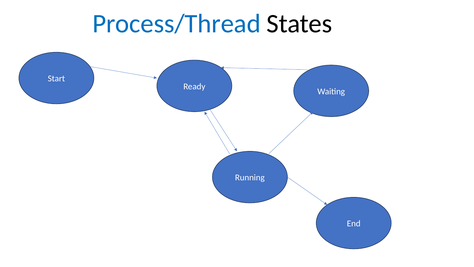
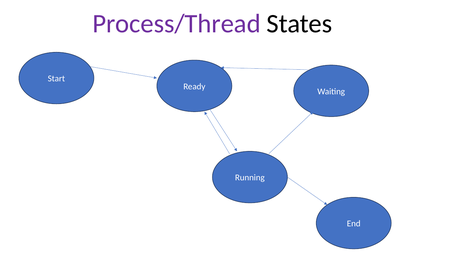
Process/Thread colour: blue -> purple (177, 24)
